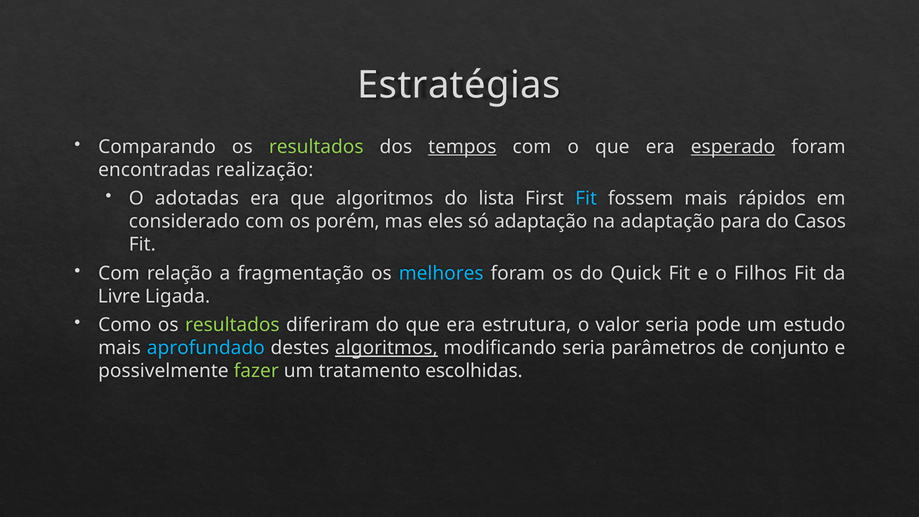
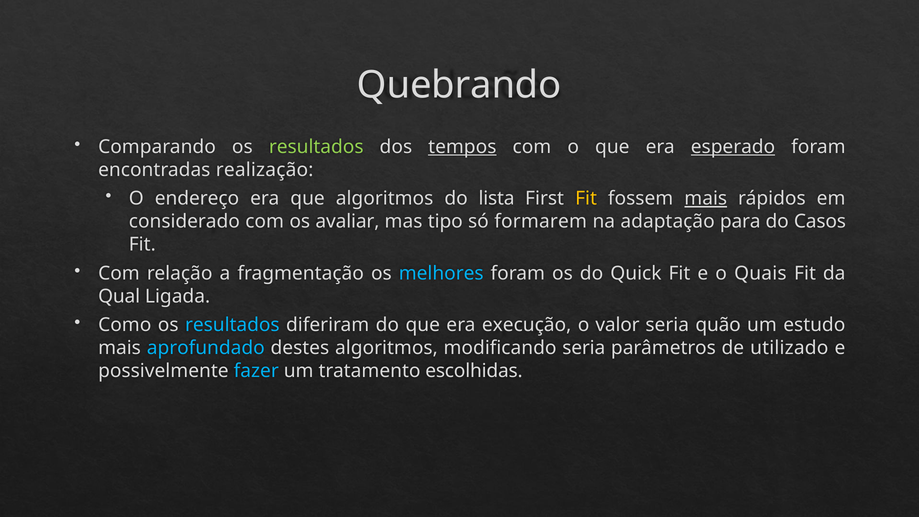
Estratégias: Estratégias -> Quebrando (459, 85)
adotadas: adotadas -> endereço (197, 199)
Fit colour: light blue -> yellow (586, 199)
mais underline: none -> present (706, 199)
porém: porém -> avaliar (347, 222)
eles: eles -> tipo (445, 222)
só adaptação: adaptação -> formarem (541, 222)
Filhos: Filhos -> Quais (760, 273)
Livre: Livre -> Qual (119, 296)
resultados colour: light green -> light blue (232, 325)
estrutura: estrutura -> execução (527, 325)
pode: pode -> quão (718, 325)
algoritmos underline: present -> none (386, 348)
conjunto: conjunto -> utilizado (789, 348)
fazer colour: light green -> light blue (256, 371)
